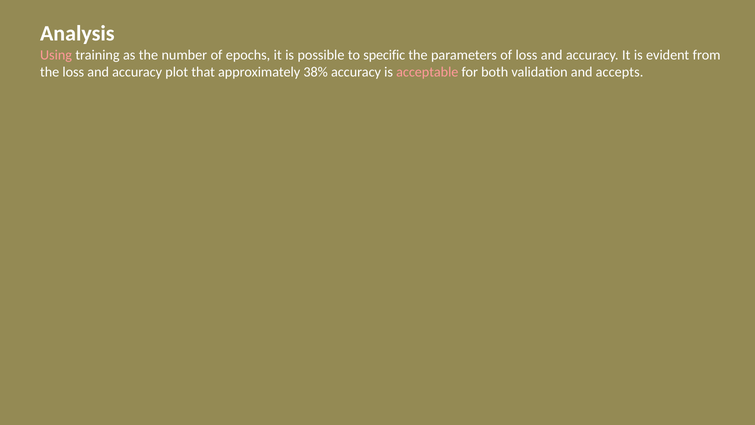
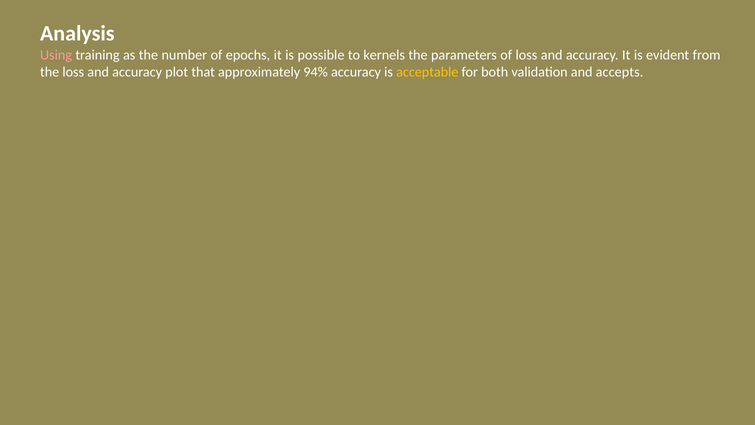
specific: specific -> kernels (384, 55)
38%: 38% -> 94% (316, 72)
acceptable colour: pink -> yellow (427, 72)
